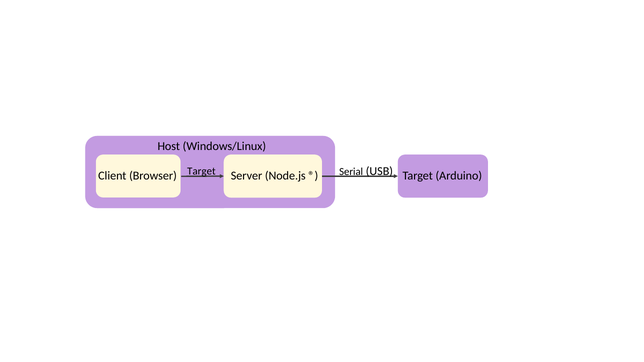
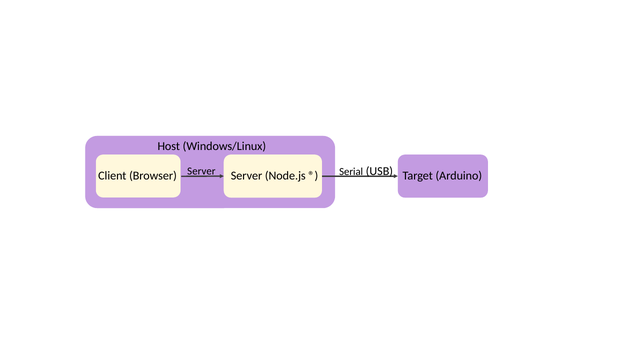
Target: Target -> Server (201, 171)
